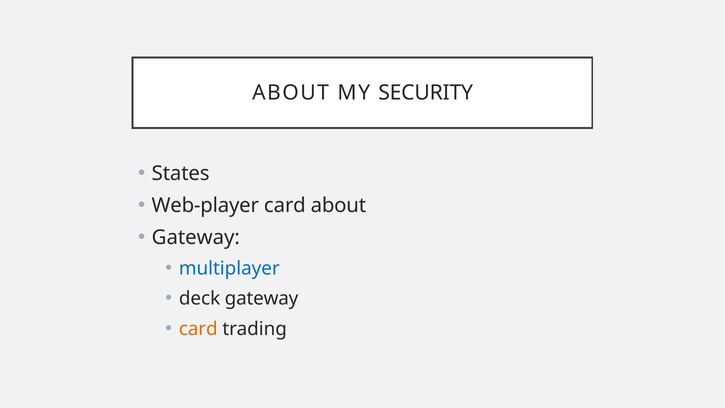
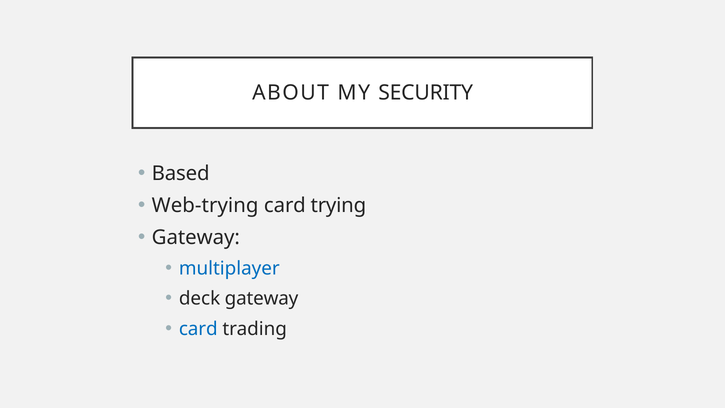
States: States -> Based (181, 173)
Web-player: Web-player -> Web-trying (205, 205)
card about: about -> trying (338, 205)
card colour: orange -> blue (198, 329)
